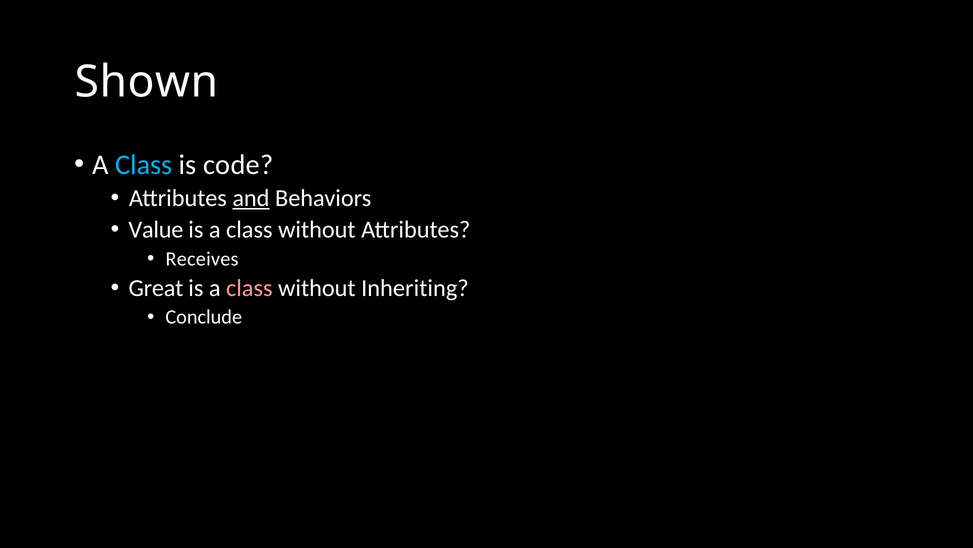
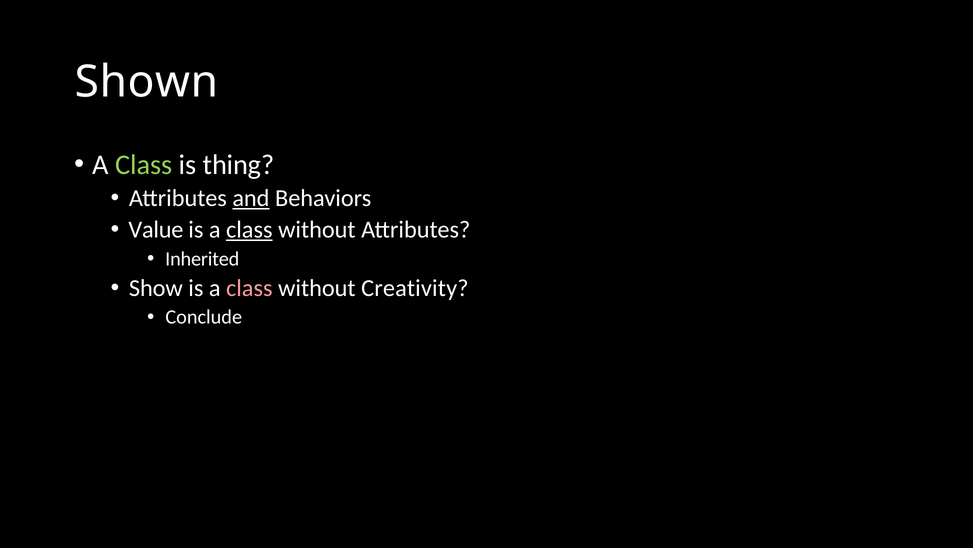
Class colour: light blue -> light green (144, 165)
code: code -> thing (239, 165)
class underline: none -> present (249, 229)
Receives: Receives -> Inherited (202, 259)
Great: Great -> Show (156, 288)
Inheriting: Inheriting -> Creativity (415, 288)
